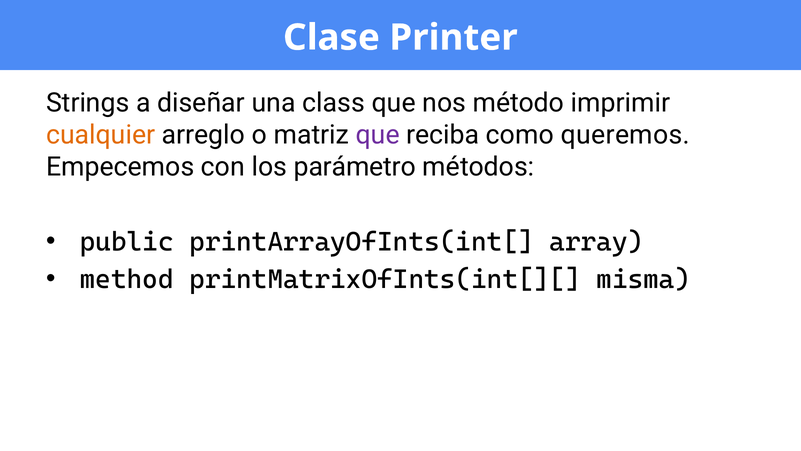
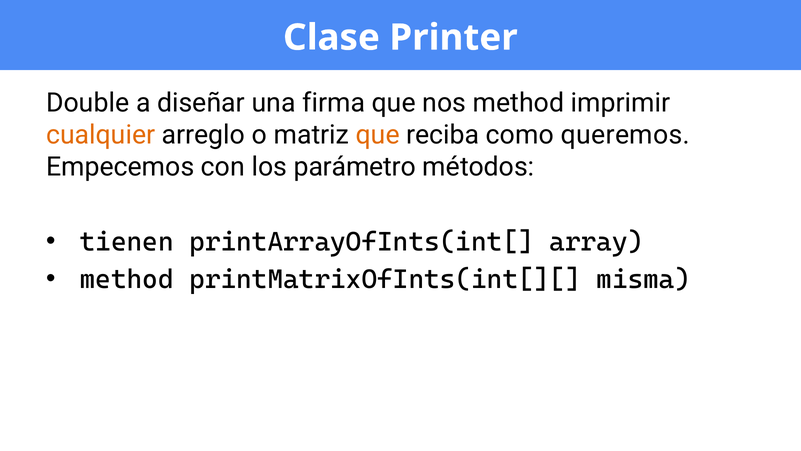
Strings: Strings -> Double (88, 103)
class: class -> firma (334, 103)
nos método: método -> method (518, 103)
que colour: purple -> orange (378, 135)
public: public -> tienen (127, 242)
